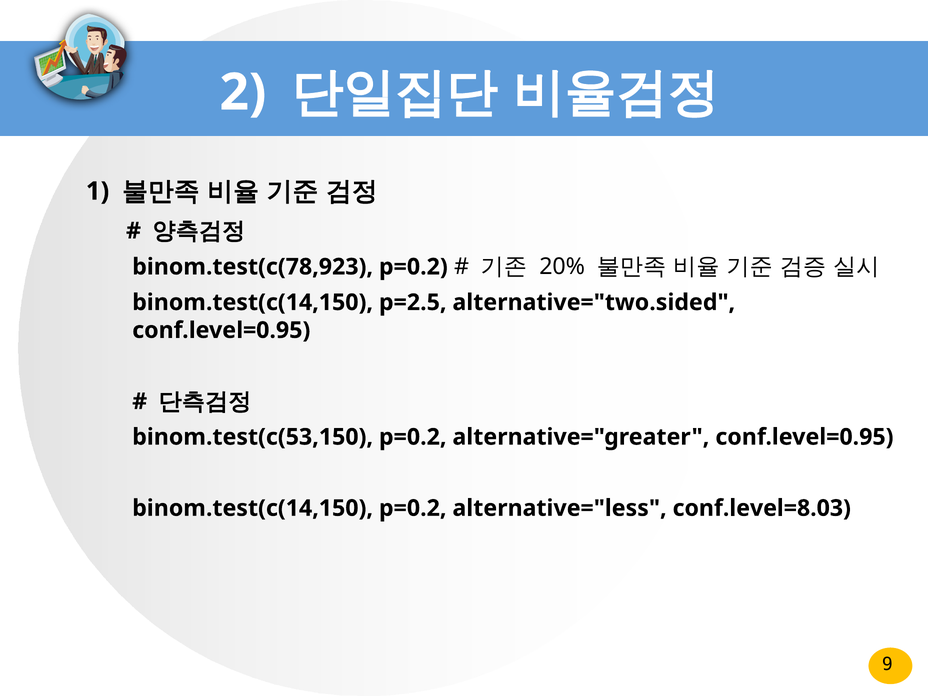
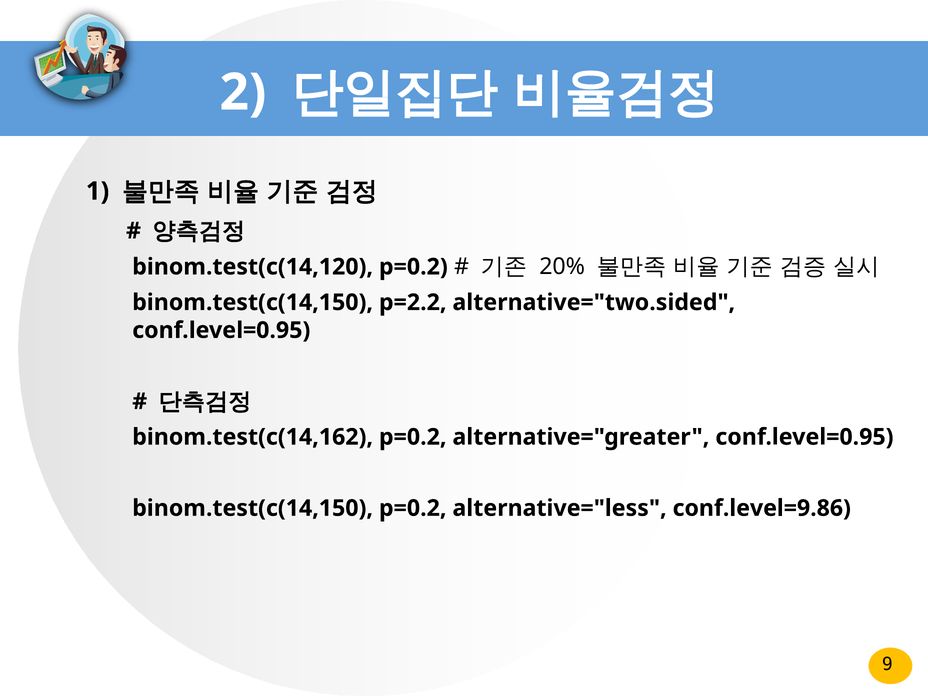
binom.test(c(78,923: binom.test(c(78,923 -> binom.test(c(14,120 (253, 267)
p=2.5: p=2.5 -> p=2.2 (413, 302)
binom.test(c(53,150: binom.test(c(53,150 -> binom.test(c(14,162 (253, 437)
conf.level=8.03: conf.level=8.03 -> conf.level=9.86 (762, 508)
